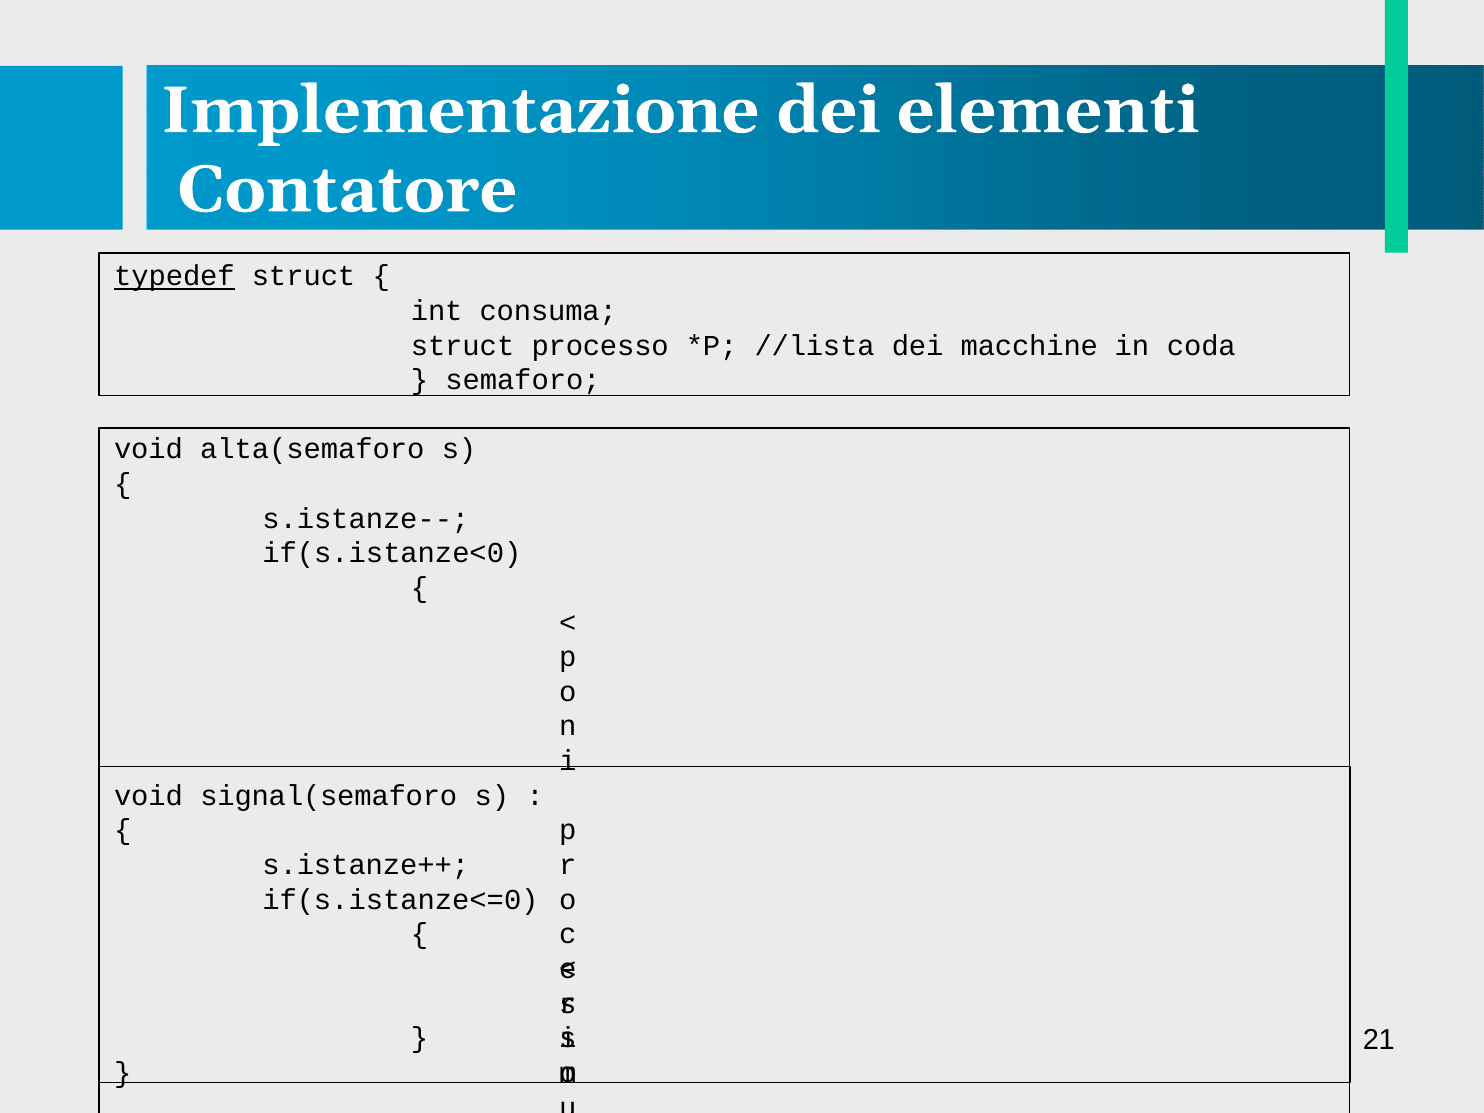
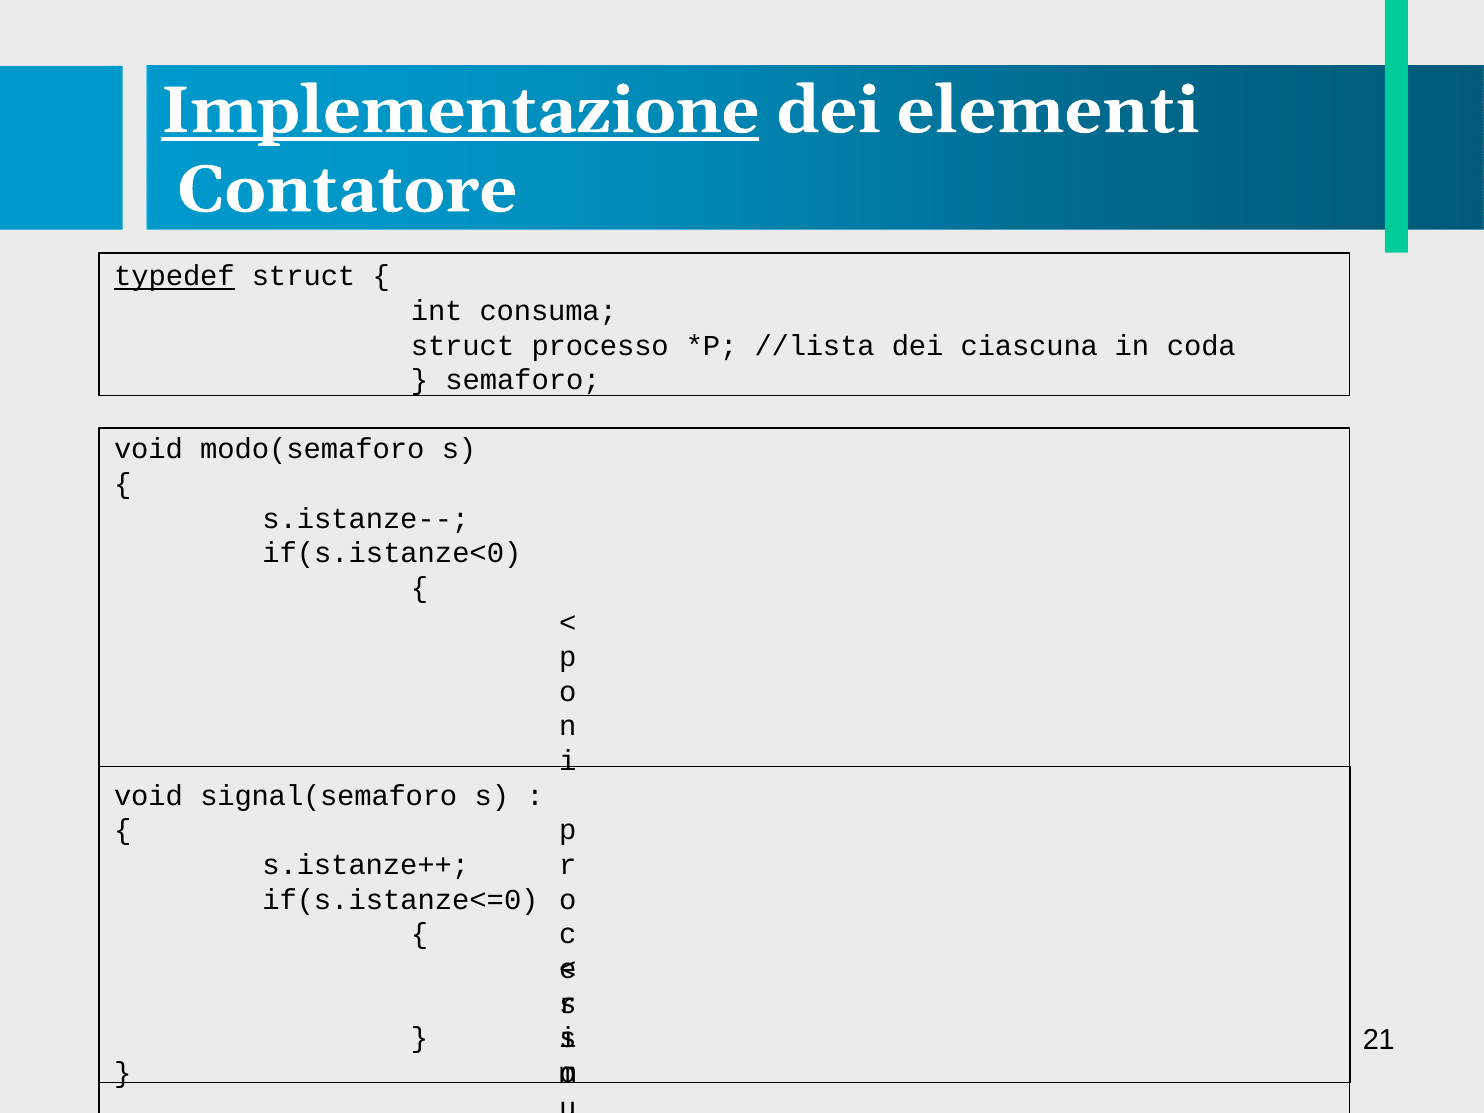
Implementazione underline: none -> present (460, 110)
macchine: macchine -> ciascuna (1029, 346)
alta(semaforo: alta(semaforo -> modo(semaforo (312, 449)
